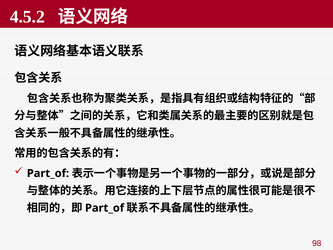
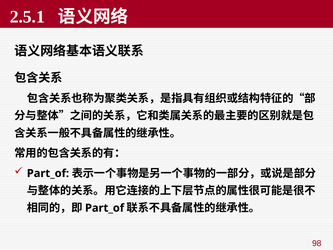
4.5.2: 4.5.2 -> 2.5.1 (27, 17)
